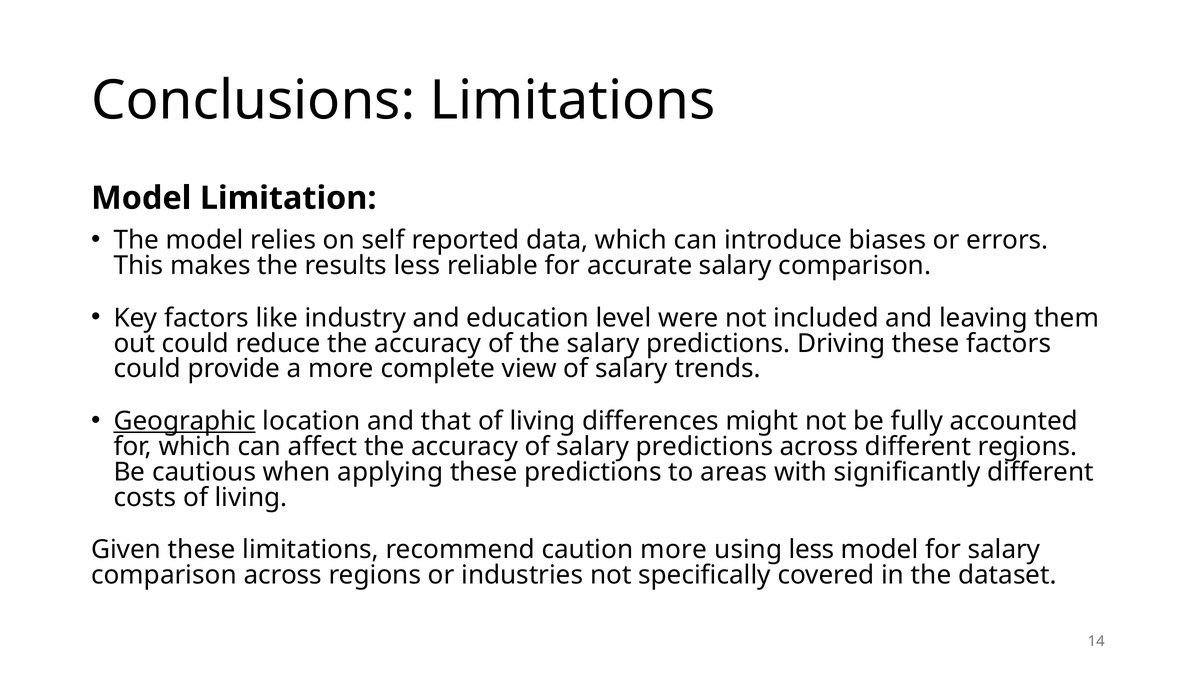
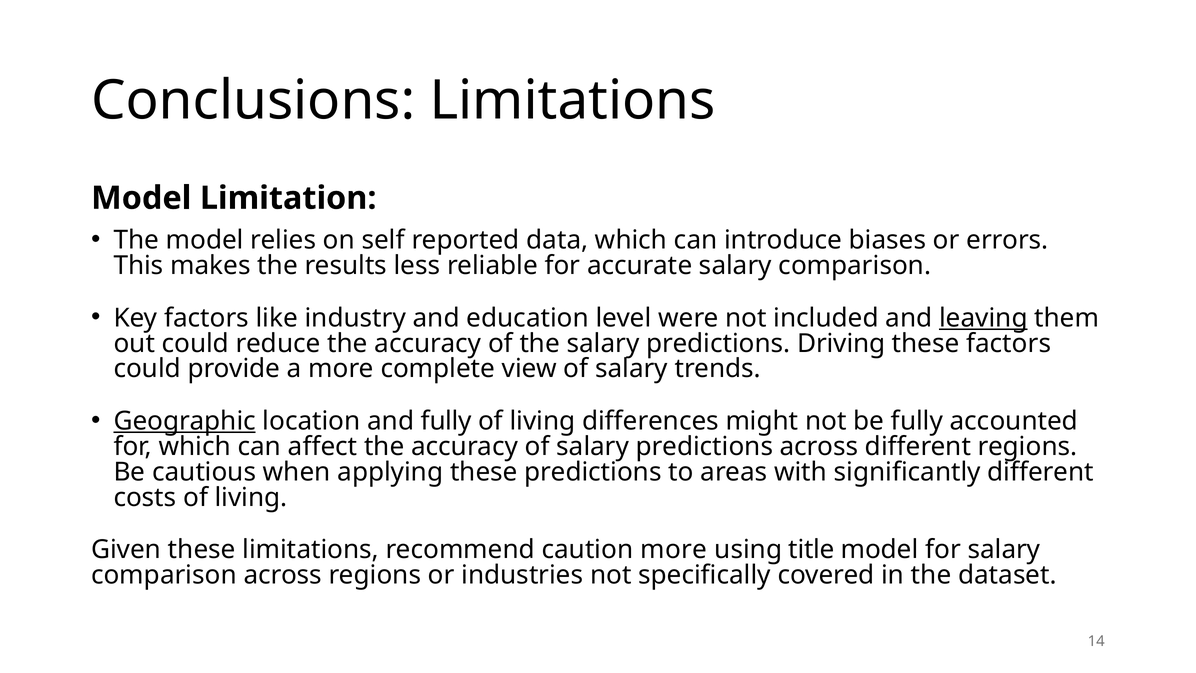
leaving underline: none -> present (983, 318)
and that: that -> fully (446, 421)
using less: less -> title (812, 550)
